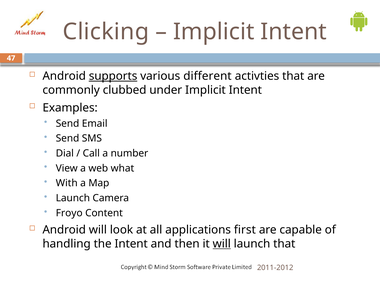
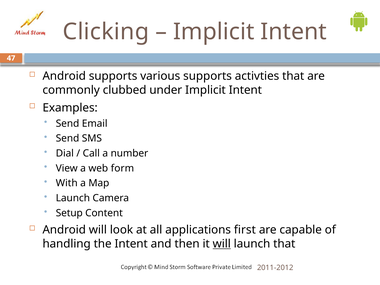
supports underline: present -> none (113, 76)
various different: different -> supports (208, 76)
what: what -> form (122, 168)
Froyo: Froyo -> Setup (69, 213)
